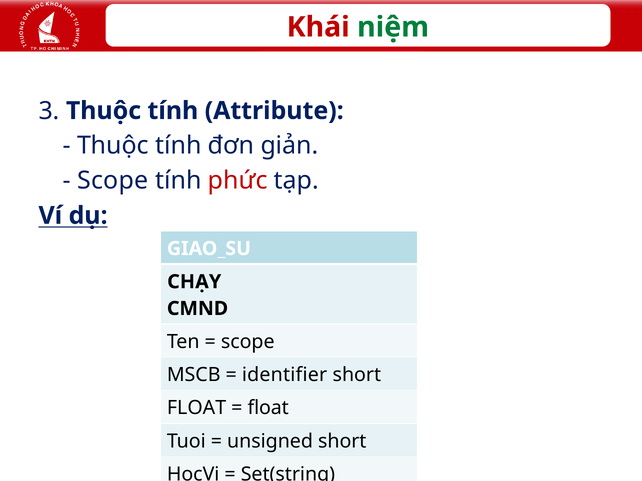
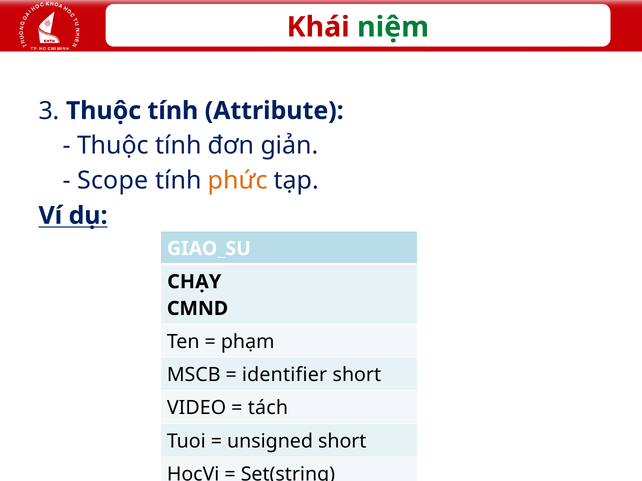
phức colour: red -> orange (238, 181)
scope: scope -> phạm (248, 342)
FLOAT: FLOAT -> VIDEO (197, 408)
float: float -> tách (268, 408)
